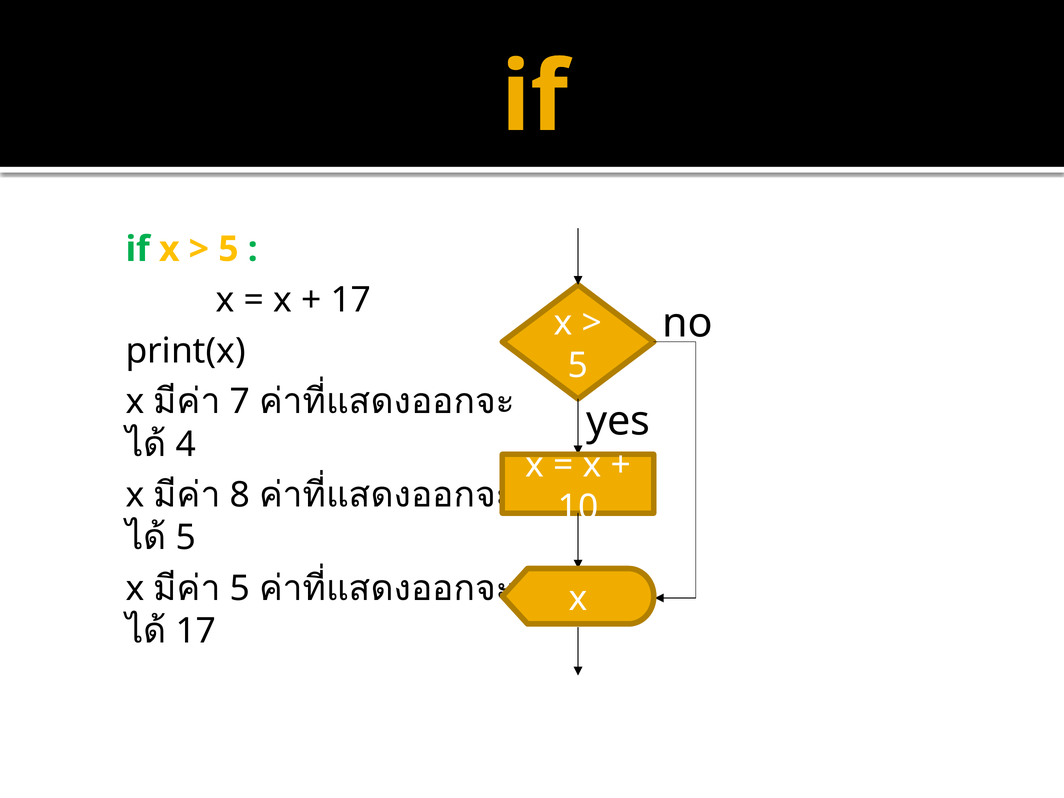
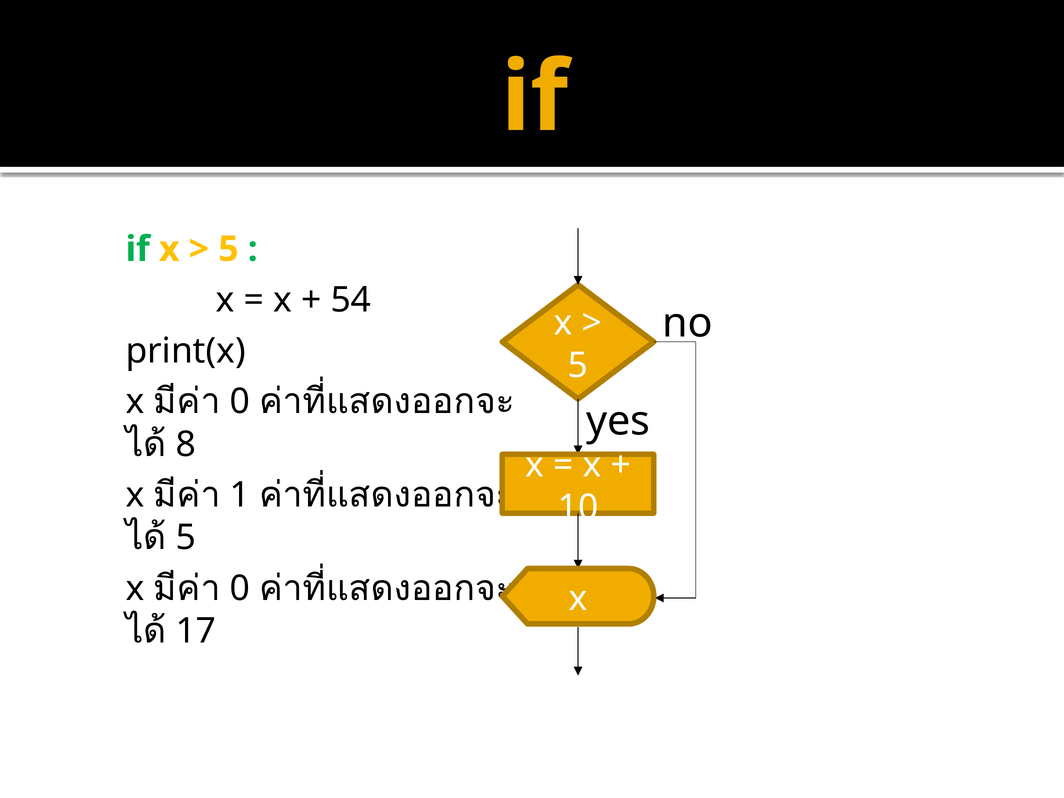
17: 17 -> 54 (351, 300)
7: 7 -> 0 (240, 402)
4: 4 -> 8 (186, 444)
8: 8 -> 1 (240, 495)
5: 5 -> 0 (240, 589)
